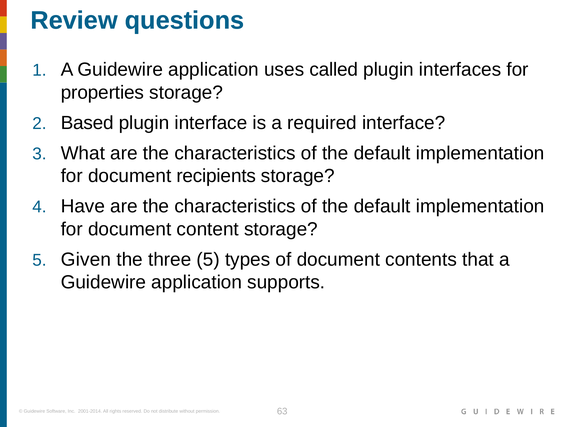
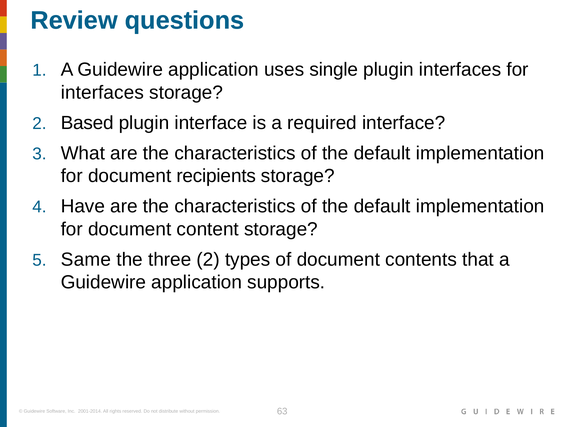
called: called -> single (334, 70)
properties: properties -> interfaces (102, 92)
Given: Given -> Same (86, 259)
three 5: 5 -> 2 (208, 259)
